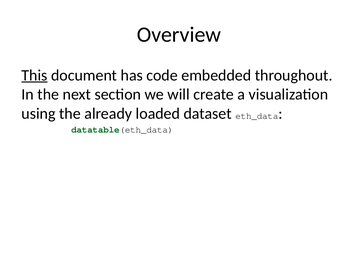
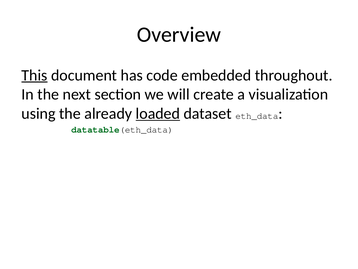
loaded underline: none -> present (158, 113)
